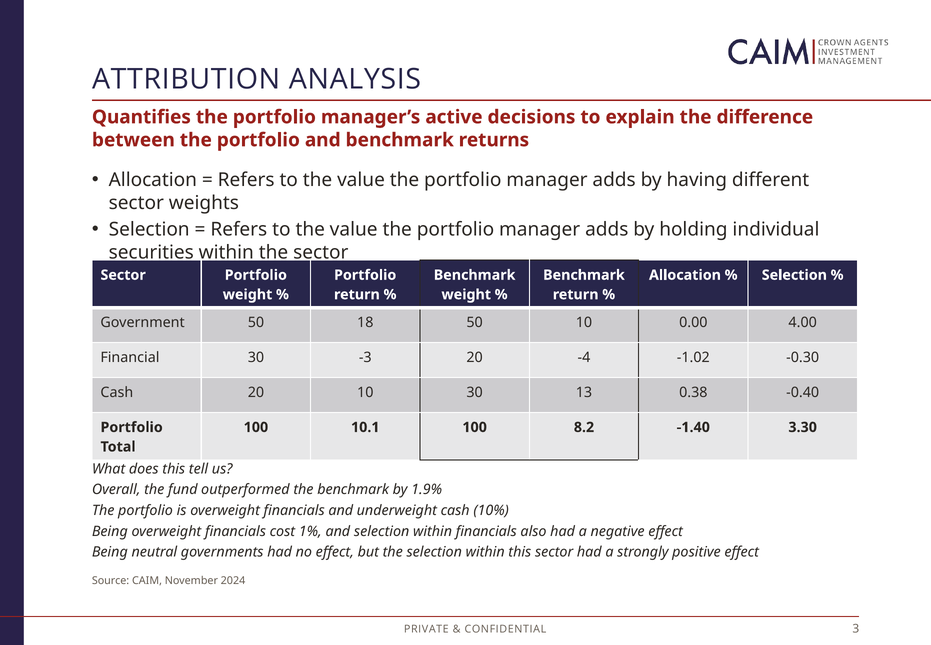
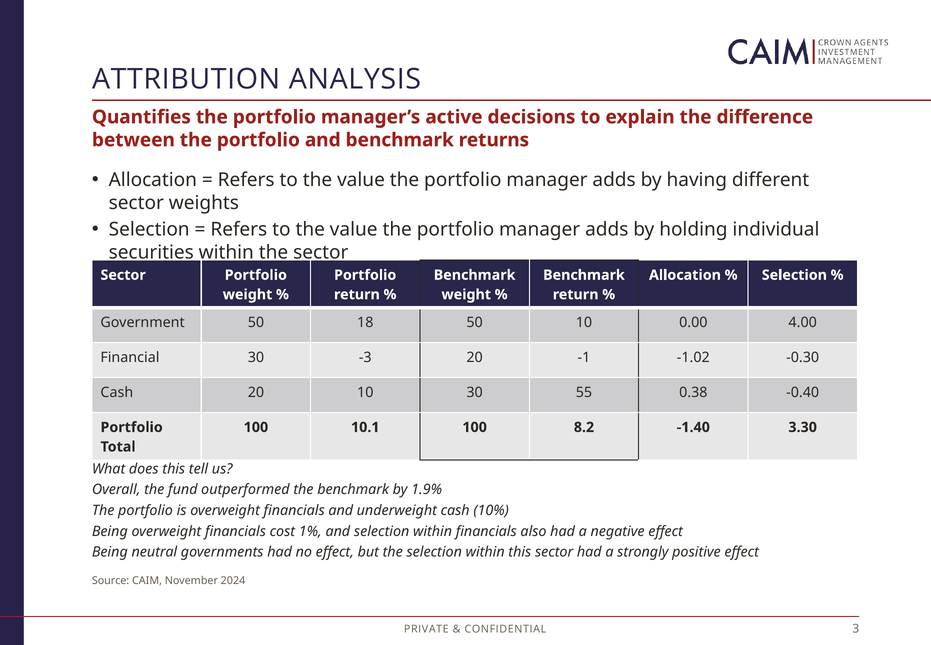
-4: -4 -> -1 (584, 357)
13: 13 -> 55 (584, 392)
